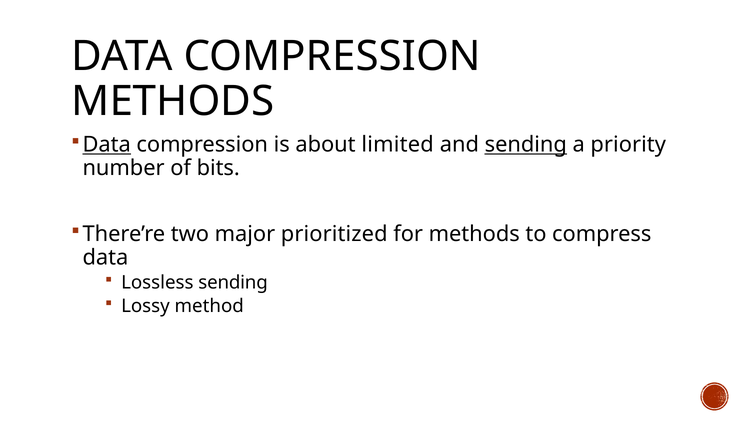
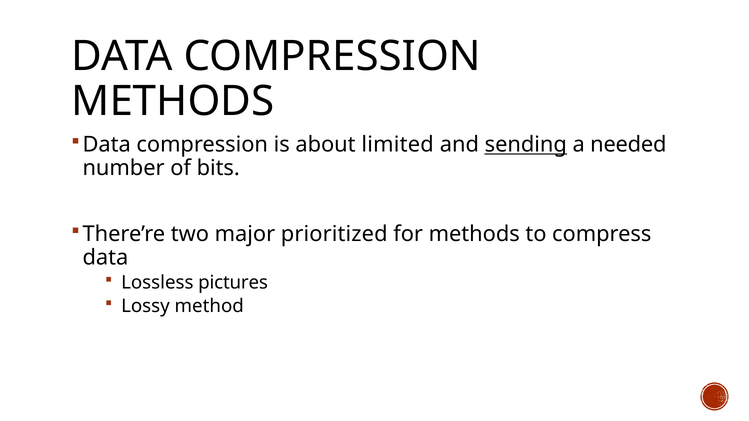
Data underline: present -> none (107, 145)
priority: priority -> needed (628, 145)
Lossless sending: sending -> pictures (233, 283)
